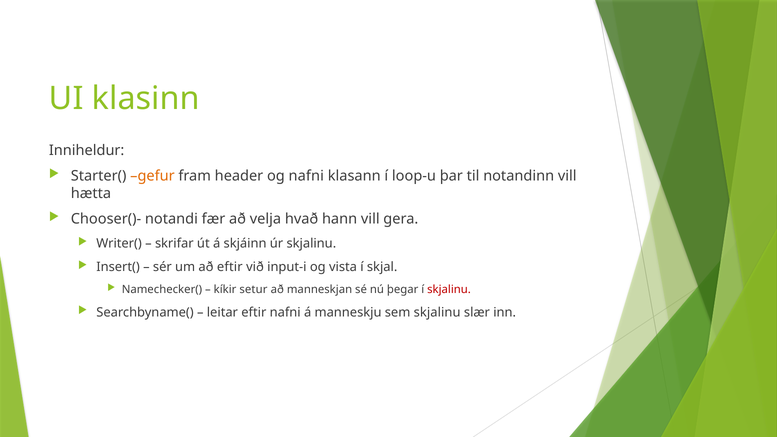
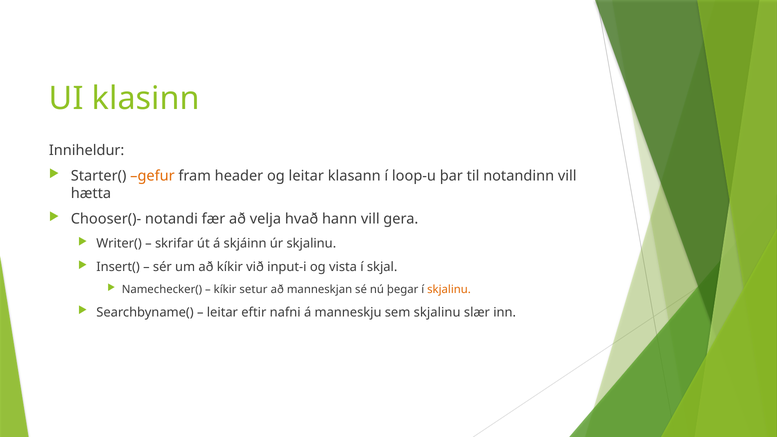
og nafni: nafni -> leitar (306, 176)
að eftir: eftir -> kíkir (230, 267)
skjalinu colour: red -> orange (449, 290)
